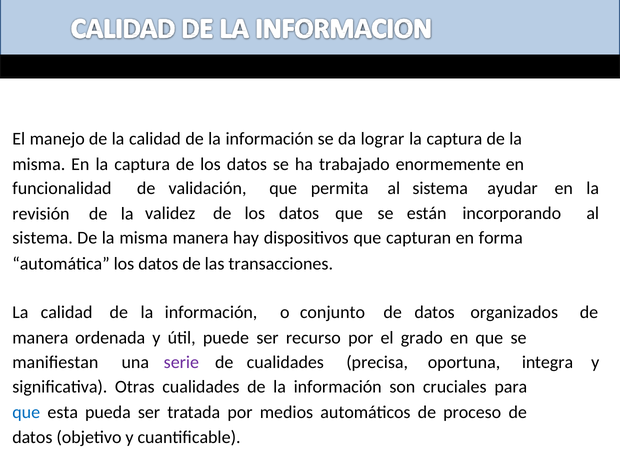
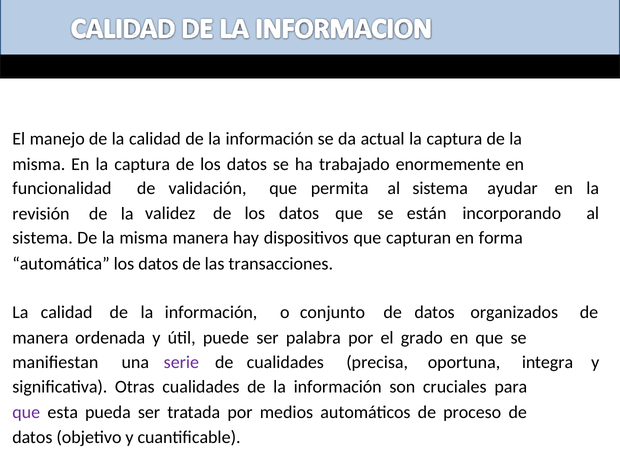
lograr: lograr -> actual (383, 139)
recurso: recurso -> palabra (313, 338)
que colour: blue -> purple (26, 412)
